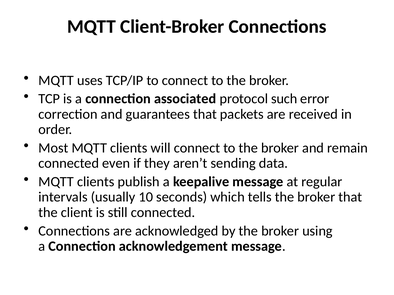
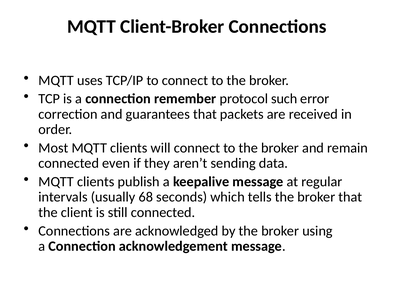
associated: associated -> remember (185, 99)
10: 10 -> 68 (146, 197)
